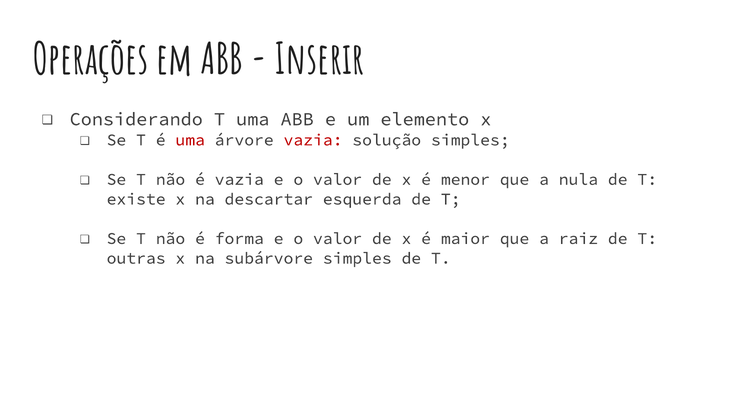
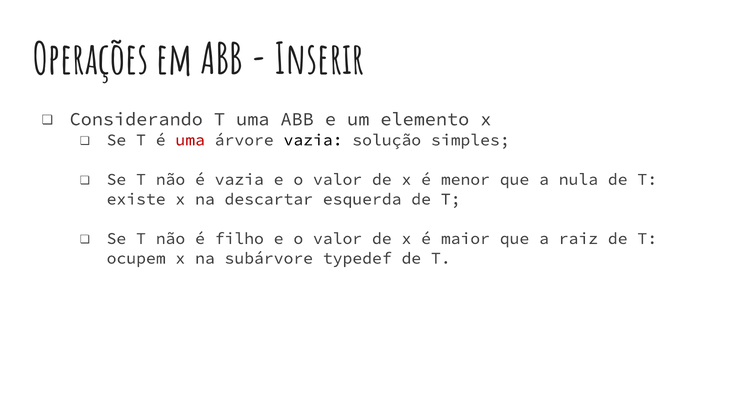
vazia colour: red -> black (313, 140)
forma: forma -> filho (239, 239)
outras: outras -> ocupem (136, 258)
subárvore simples: simples -> typedef (357, 258)
